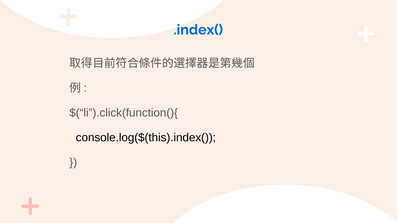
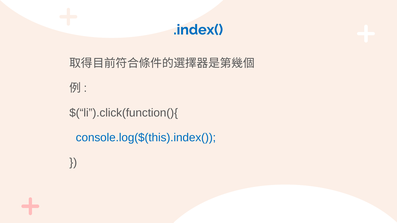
console.log($(this).index( colour: black -> blue (146, 138)
